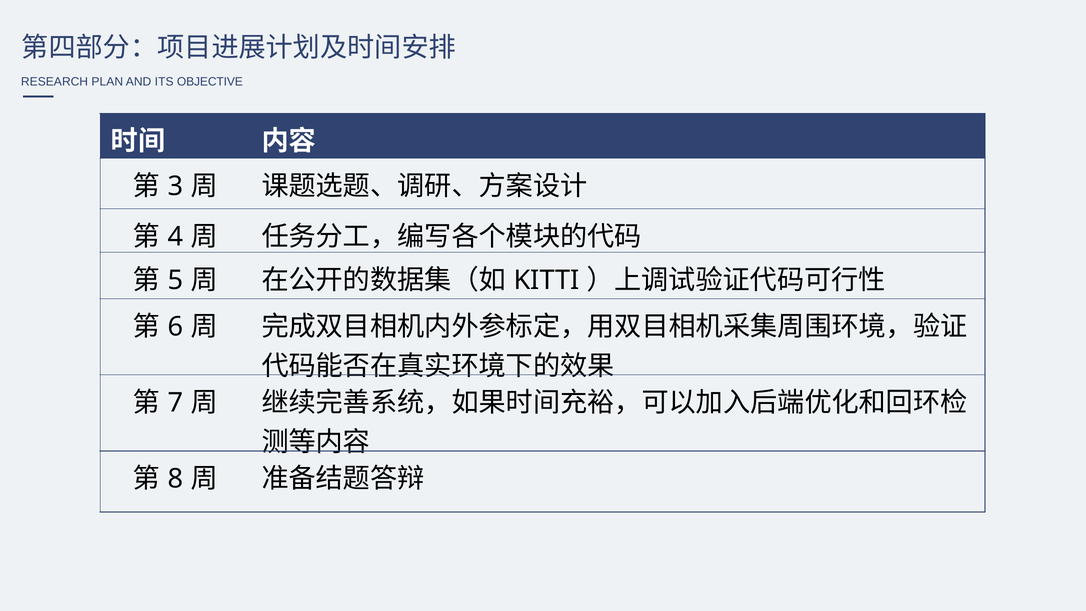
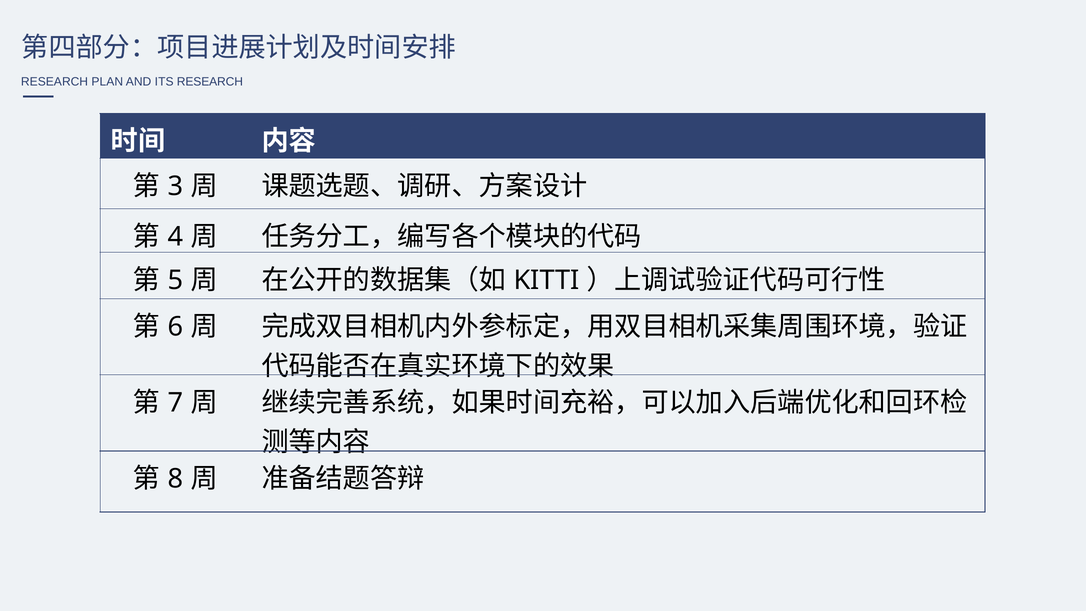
ITS OBJECTIVE: OBJECTIVE -> RESEARCH (210, 82)
